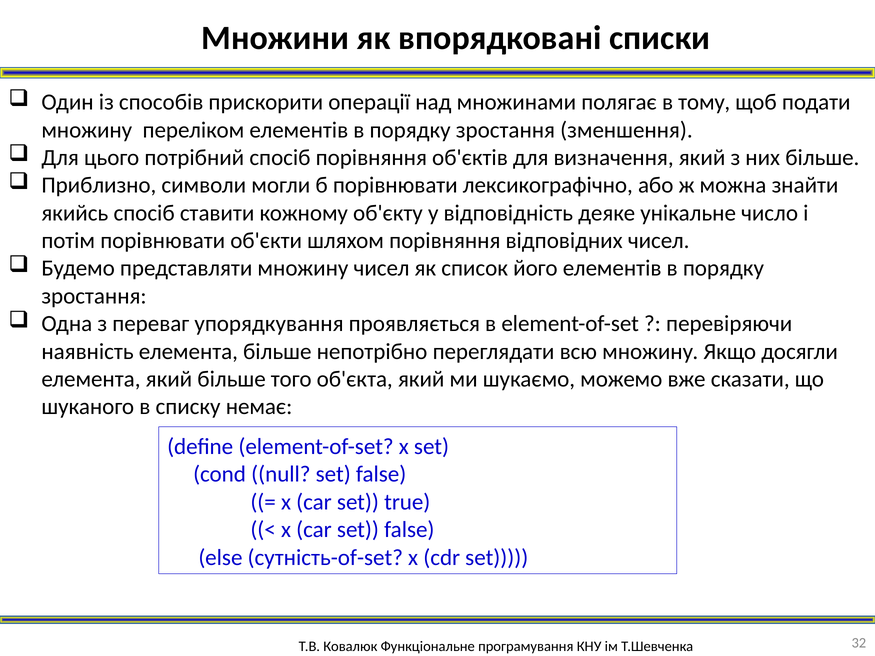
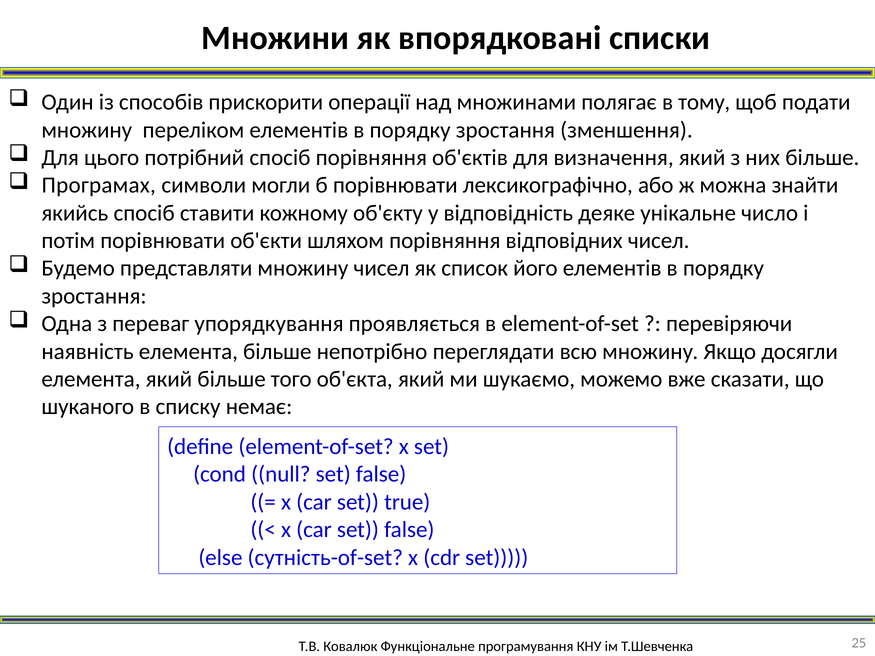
Приблизно: Приблизно -> Програмах (99, 185)
32: 32 -> 25 (859, 643)
